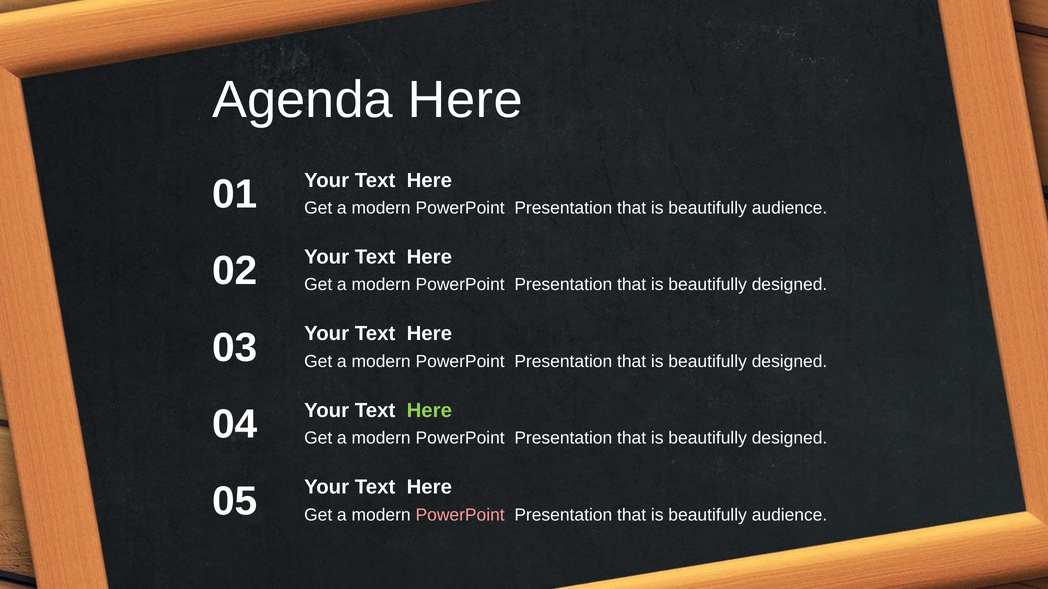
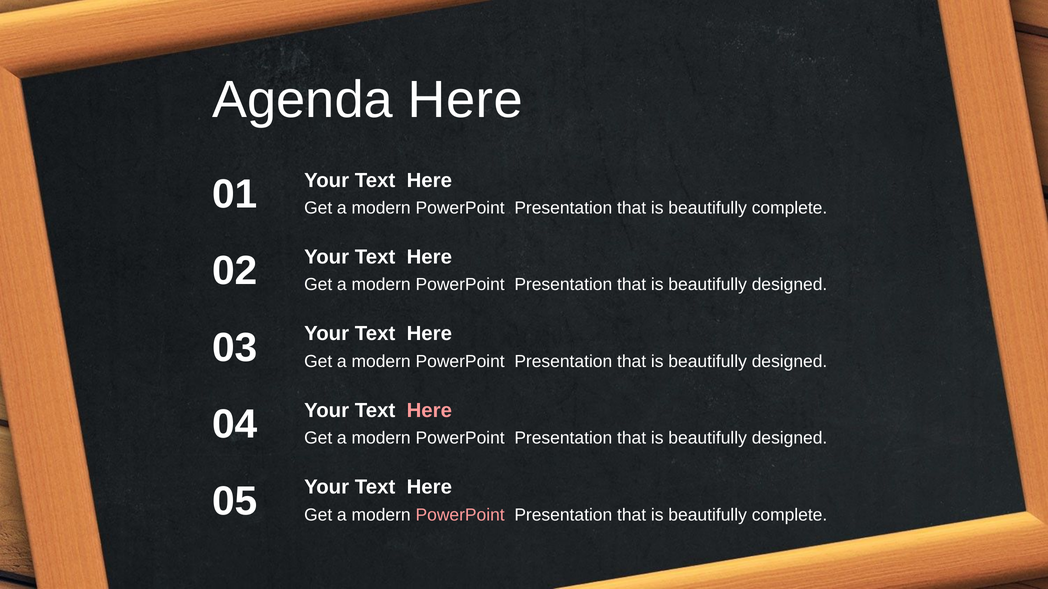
audience: audience -> complete (790, 208)
Here colour: light green -> pink (429, 411)
audience: audience -> complete (790, 515)
